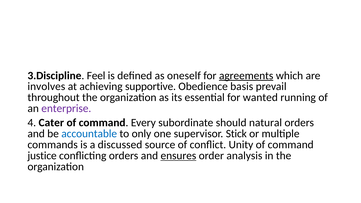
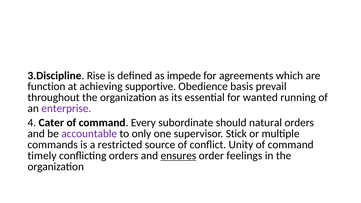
Feel: Feel -> Rise (96, 76)
oneself: oneself -> impede (184, 76)
agreements underline: present -> none (246, 76)
involves: involves -> function (46, 87)
accountable colour: blue -> purple (89, 134)
discussed: discussed -> restricted (120, 145)
justice: justice -> timely (42, 156)
analysis: analysis -> feelings (244, 156)
